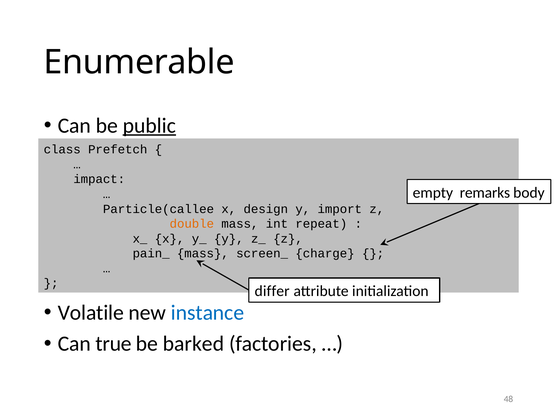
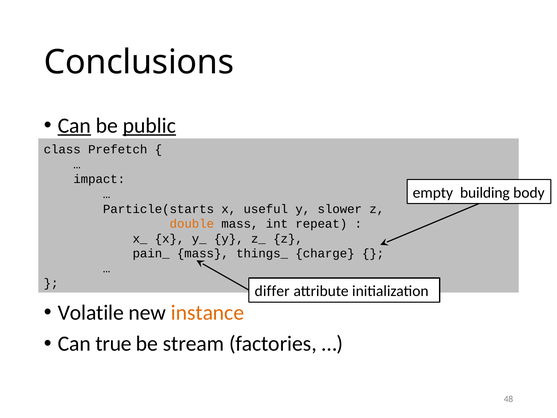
Enumerable: Enumerable -> Conclusions (139, 62)
Can underline: none -> present (74, 126)
remarks: remarks -> building (485, 192)
Particle(callee: Particle(callee -> Particle(starts (158, 209)
design: design -> useful (266, 209)
import: import -> slower (340, 209)
screen_: screen_ -> things_ (262, 253)
instance colour: blue -> orange (208, 312)
barked: barked -> stream (194, 344)
